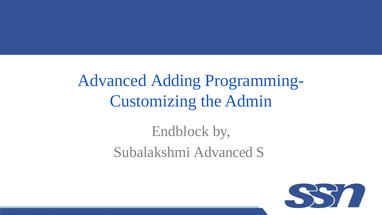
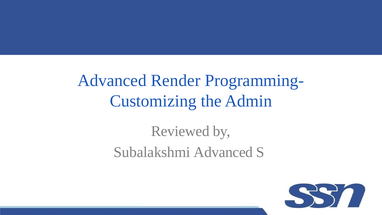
Adding: Adding -> Render (176, 81)
Endblock: Endblock -> Reviewed (180, 131)
